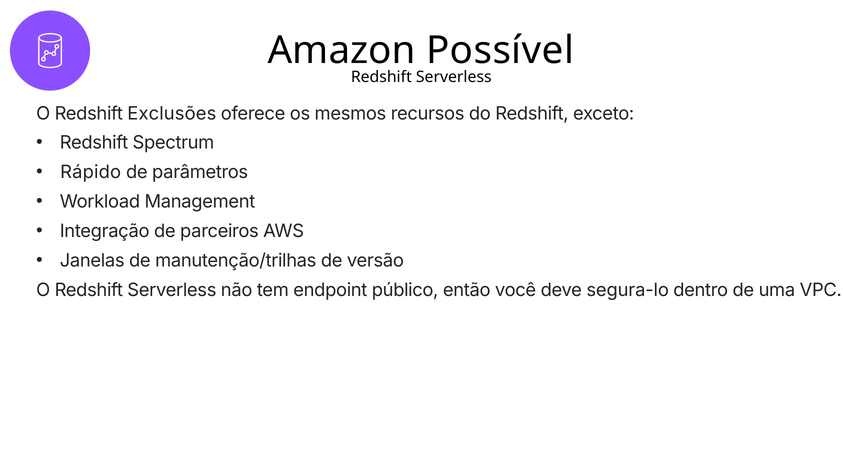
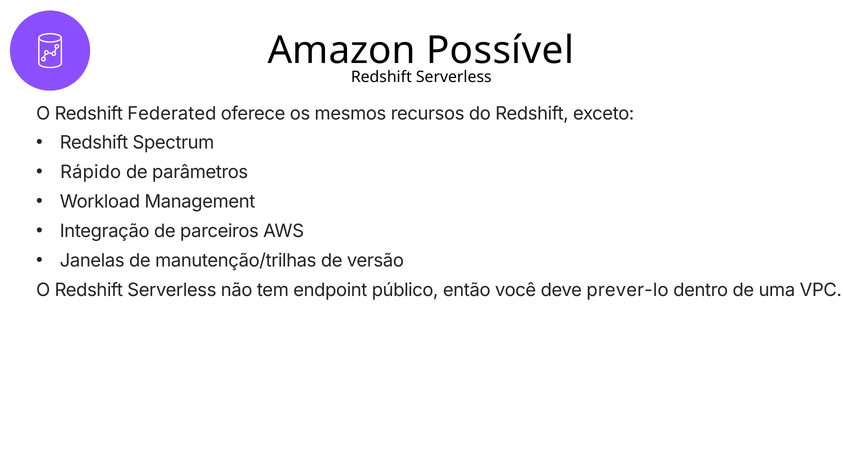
Exclusões: Exclusões -> Federated (172, 114)
segura-lo: segura-lo -> prever-lo (627, 290)
